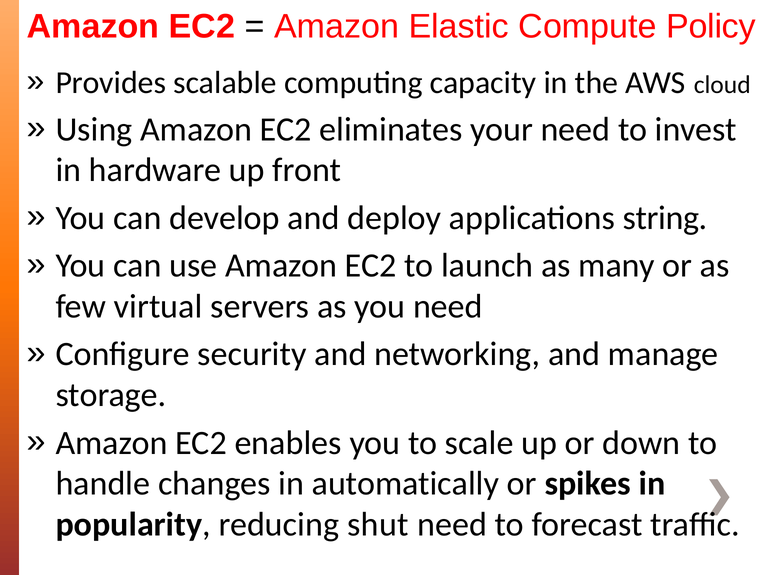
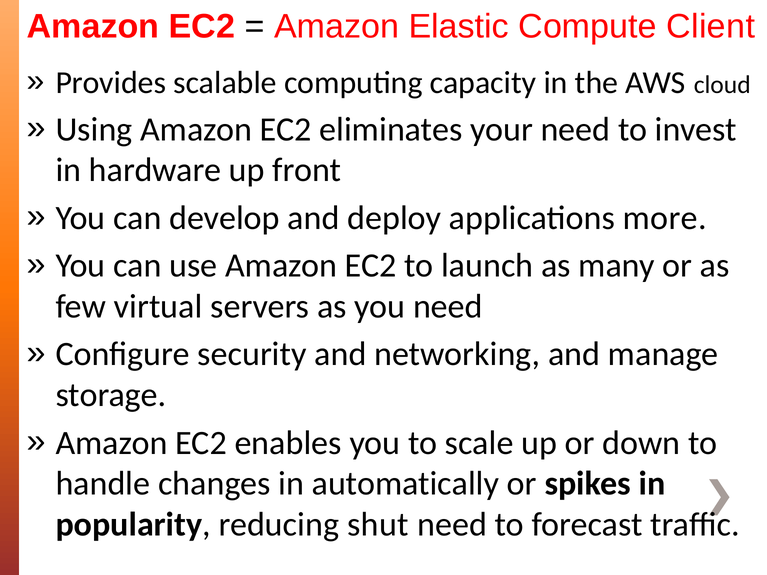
Policy: Policy -> Client (711, 27)
string: string -> more (665, 218)
